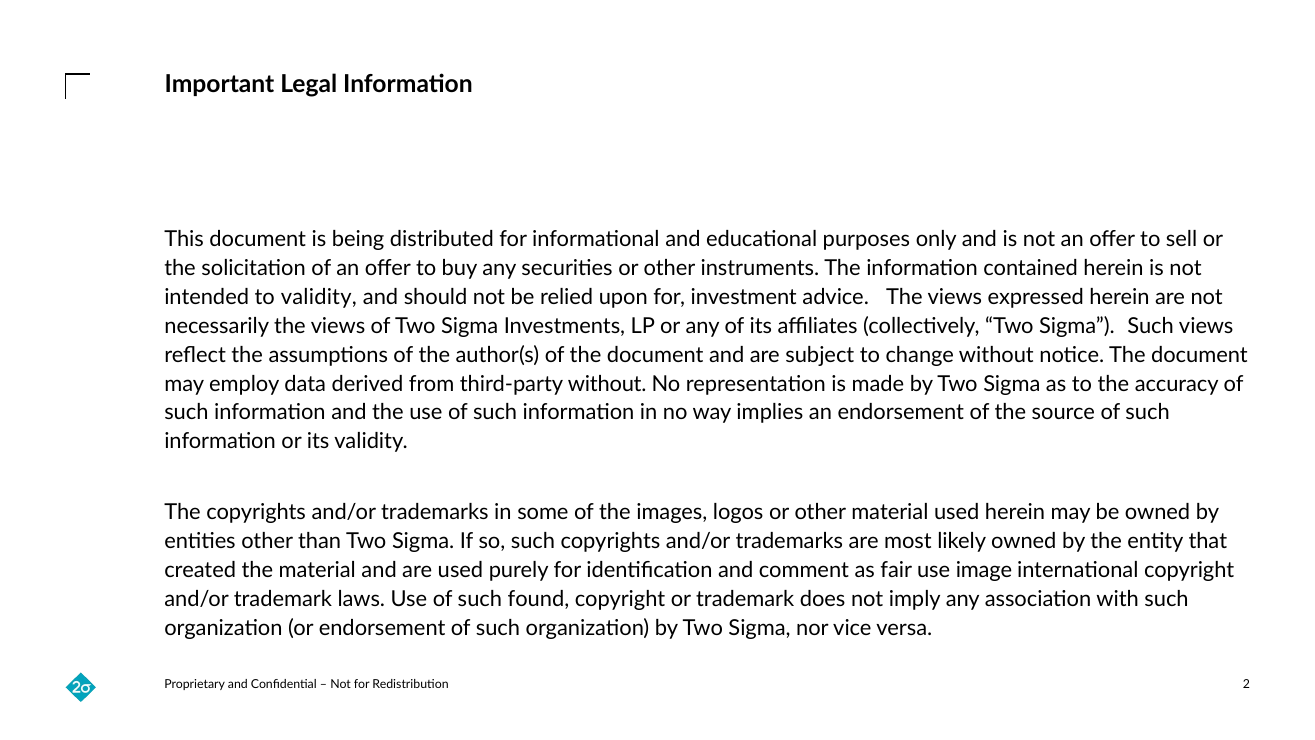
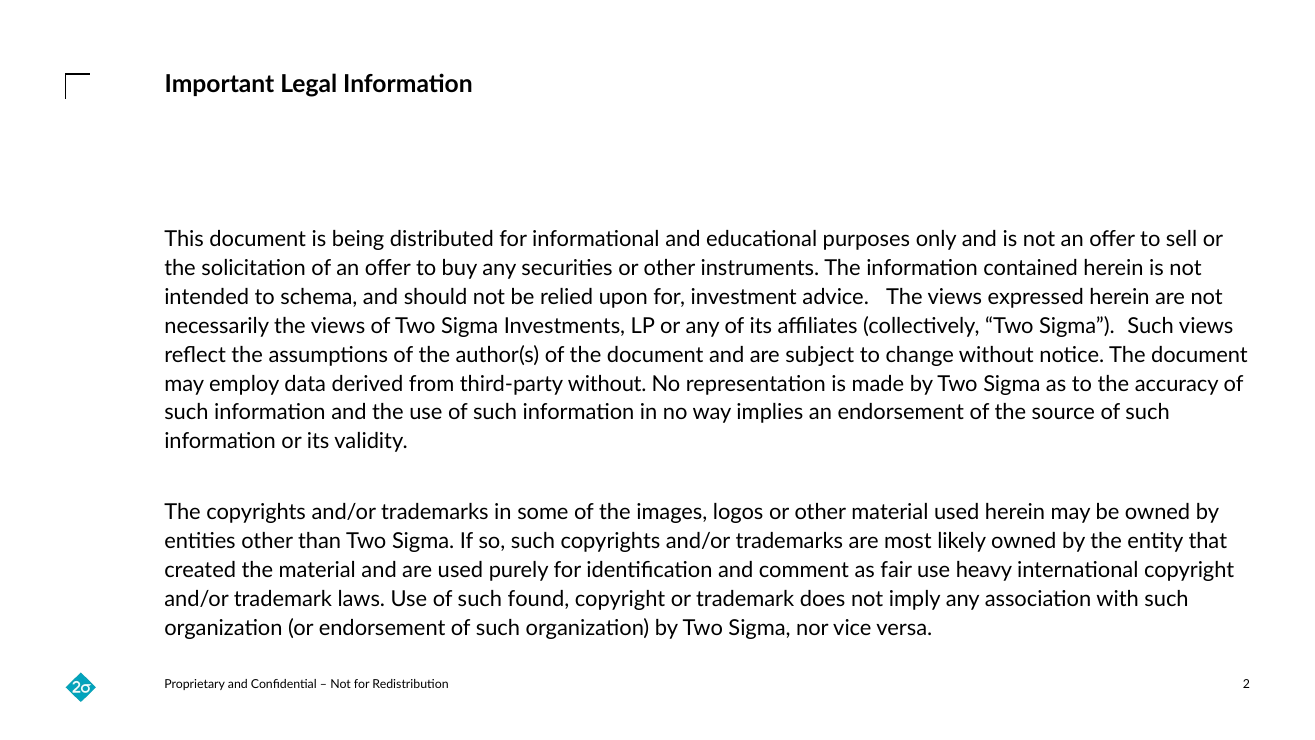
to validity: validity -> schema (319, 297)
image: image -> heavy (984, 570)
